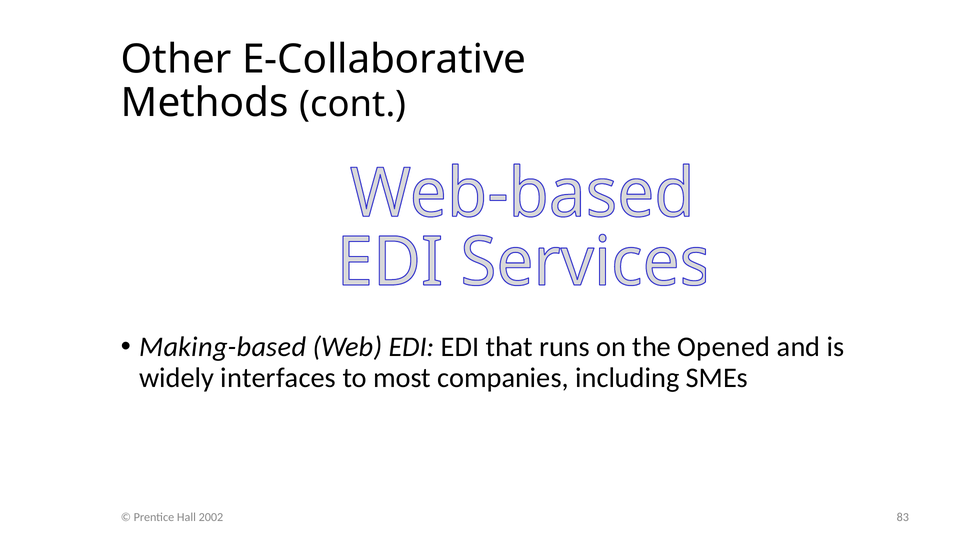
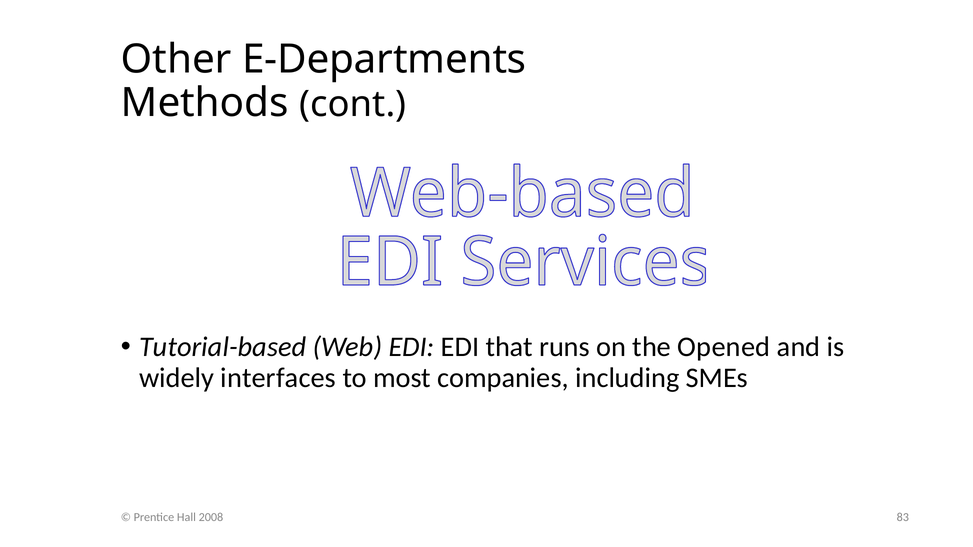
E-Collaborative: E-Collaborative -> E-Departments (384, 59)
Making-based: Making-based -> Tutorial-based (223, 347)
2002: 2002 -> 2008 (211, 518)
